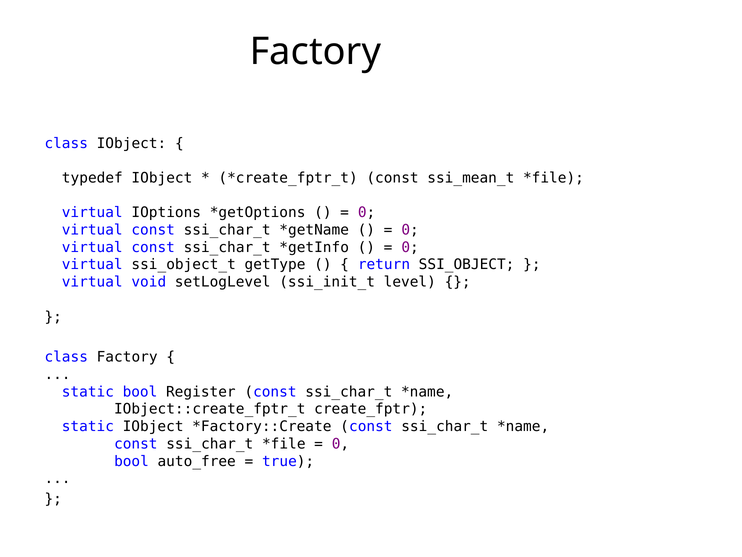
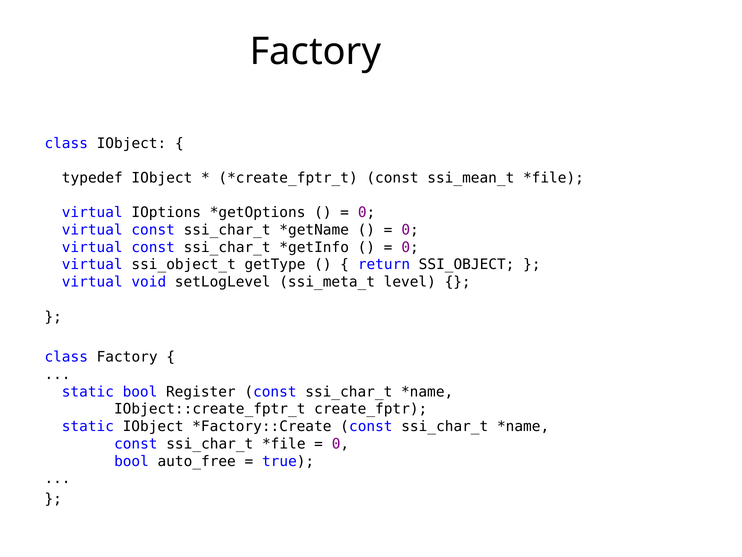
ssi_init_t: ssi_init_t -> ssi_meta_t (327, 282)
